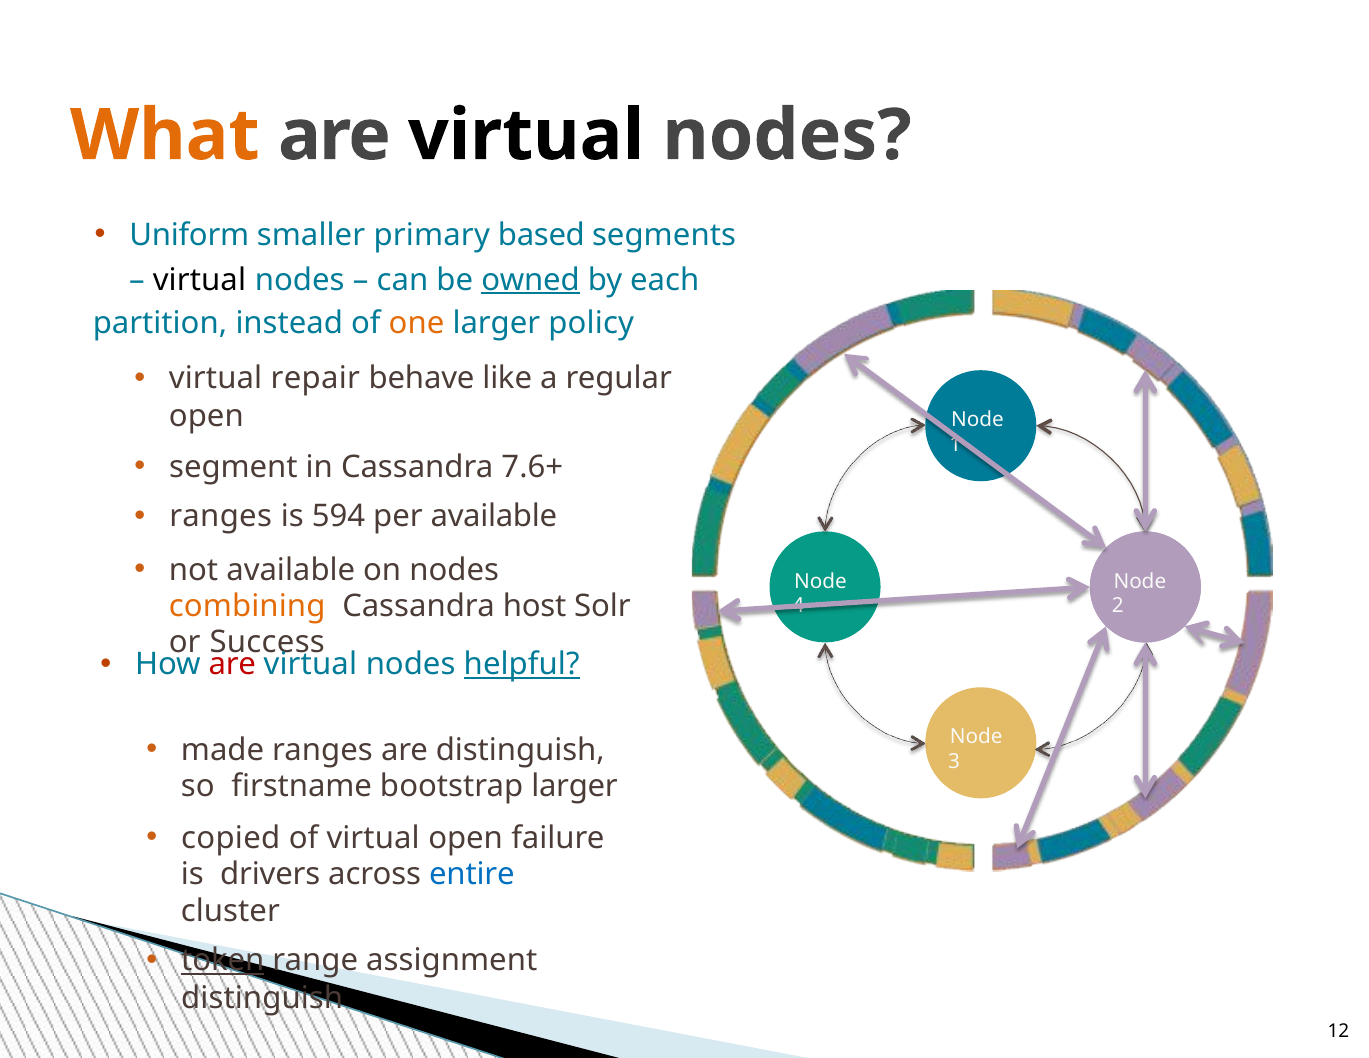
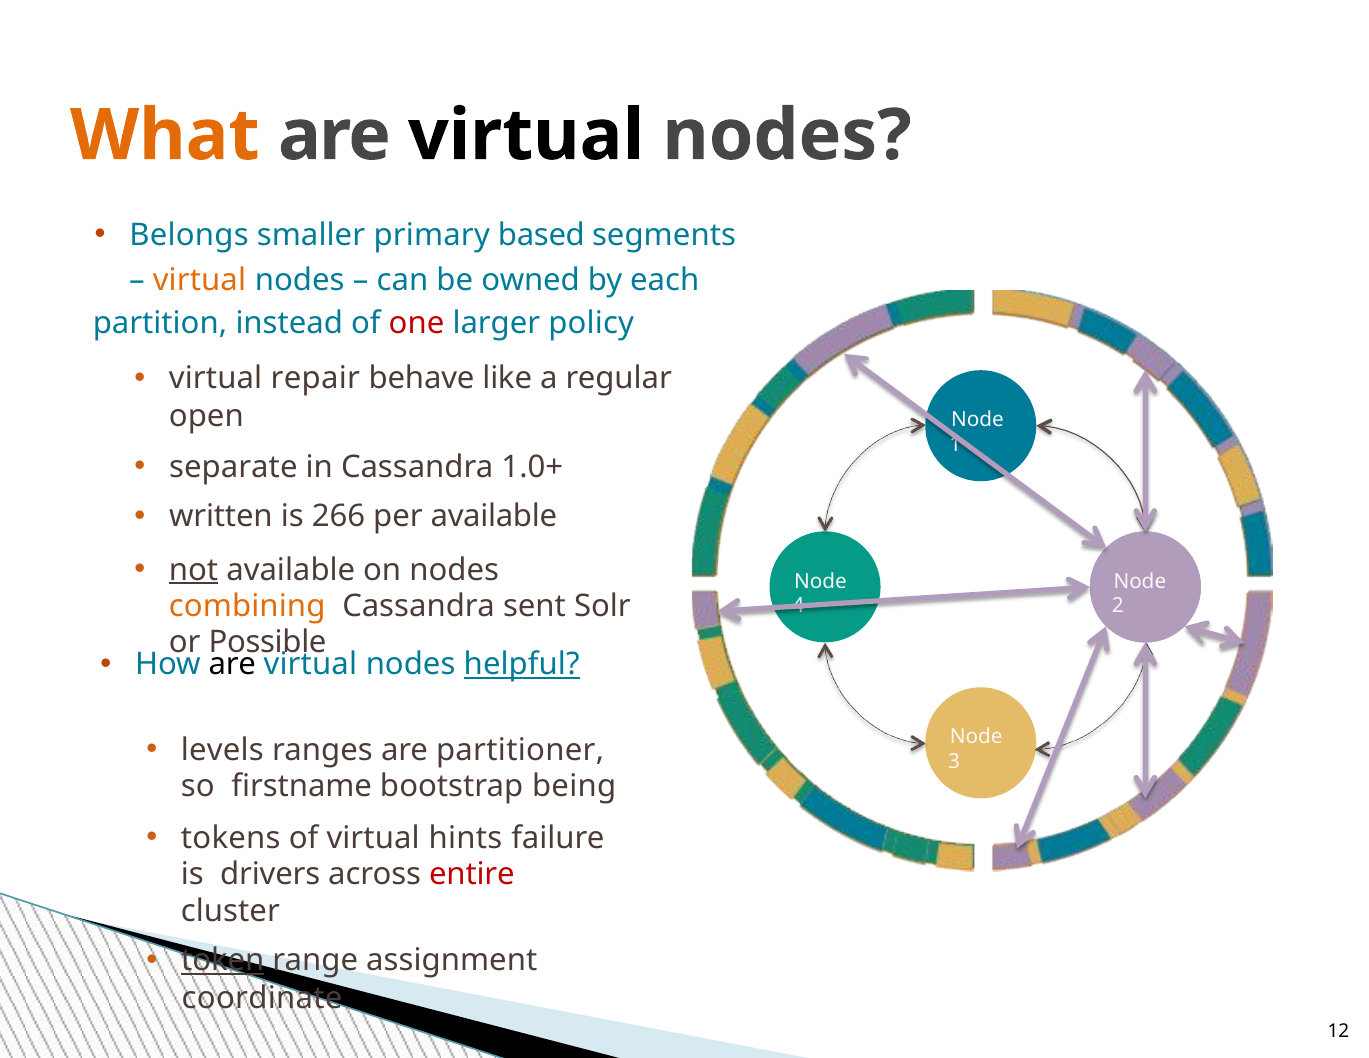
Uniform: Uniform -> Belongs (189, 235)
virtual colour: black -> orange (199, 280)
owned underline: present -> none (530, 280)
one colour: orange -> red (417, 323)
segment: segment -> separate (233, 467)
7.6+: 7.6+ -> 1.0+ (532, 467)
ranges: ranges -> written (221, 516)
594: 594 -> 266 (338, 516)
not underline: none -> present (194, 570)
host: host -> sent (534, 606)
Success: Success -> Possible (268, 643)
are colour: red -> black (232, 664)
made: made -> levels (222, 750)
are distinguish: distinguish -> partitioner (520, 750)
bootstrap larger: larger -> being (574, 786)
copied: copied -> tokens (231, 838)
virtual open: open -> hints (465, 838)
entire colour: blue -> red (472, 875)
distinguish: distinguish -> coordinate (262, 998)
